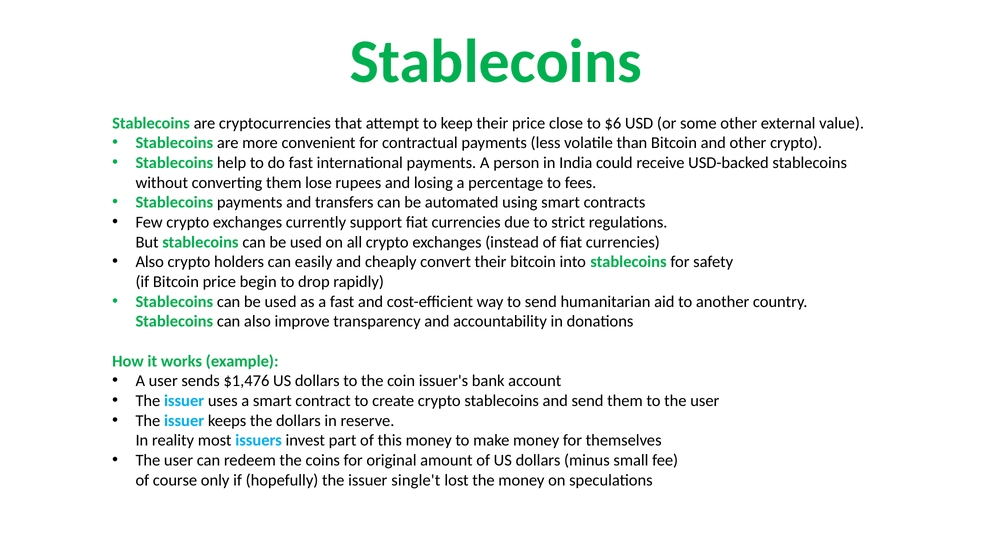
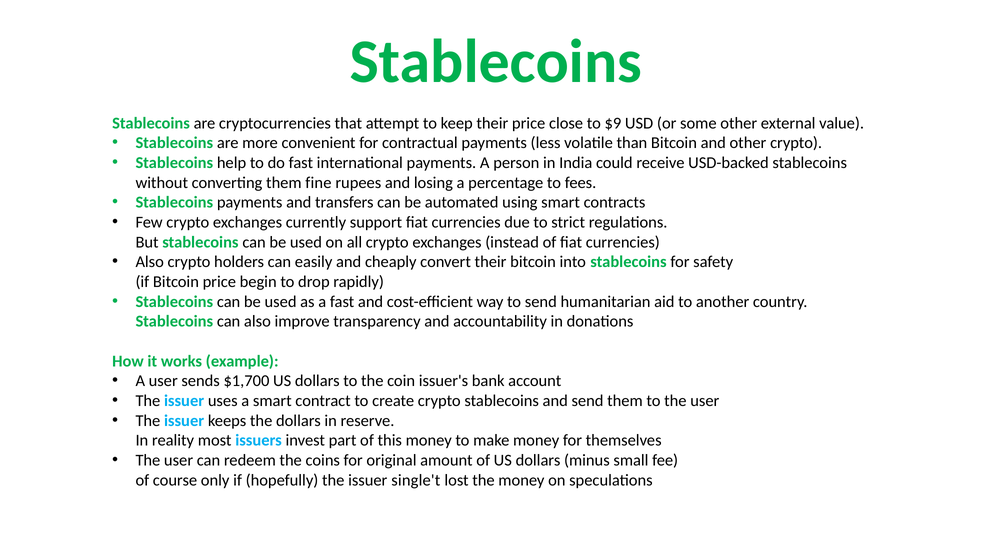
$6: $6 -> $9 (613, 123)
lose: lose -> fine (318, 183)
$1,476: $1,476 -> $1,700 (246, 381)
